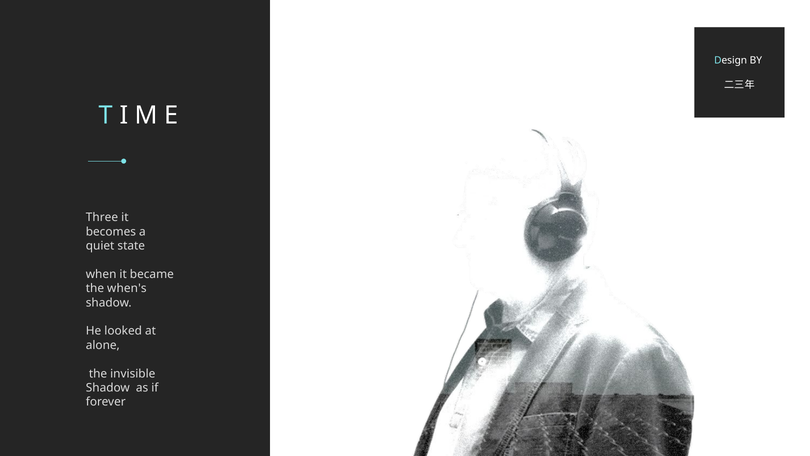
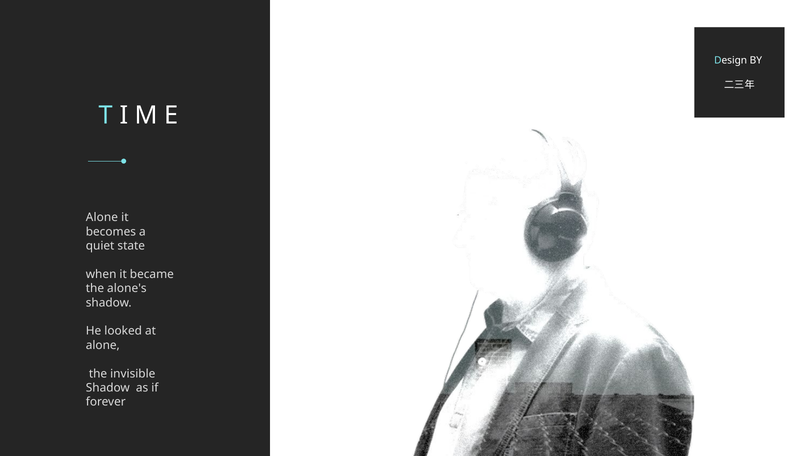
Three: Three -> Alone (102, 217)
when's: when's -> alone's (127, 288)
